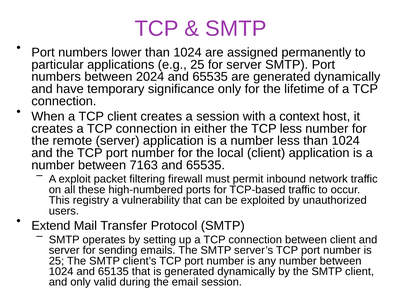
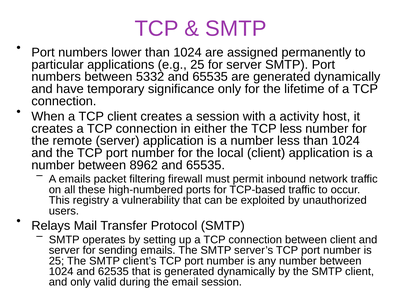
2024: 2024 -> 5332 (150, 77)
context: context -> activity (299, 117)
7163: 7163 -> 8962 (144, 165)
A exploit: exploit -> emails (75, 179)
Extend: Extend -> Relays (51, 226)
65135: 65135 -> 62535 (113, 272)
